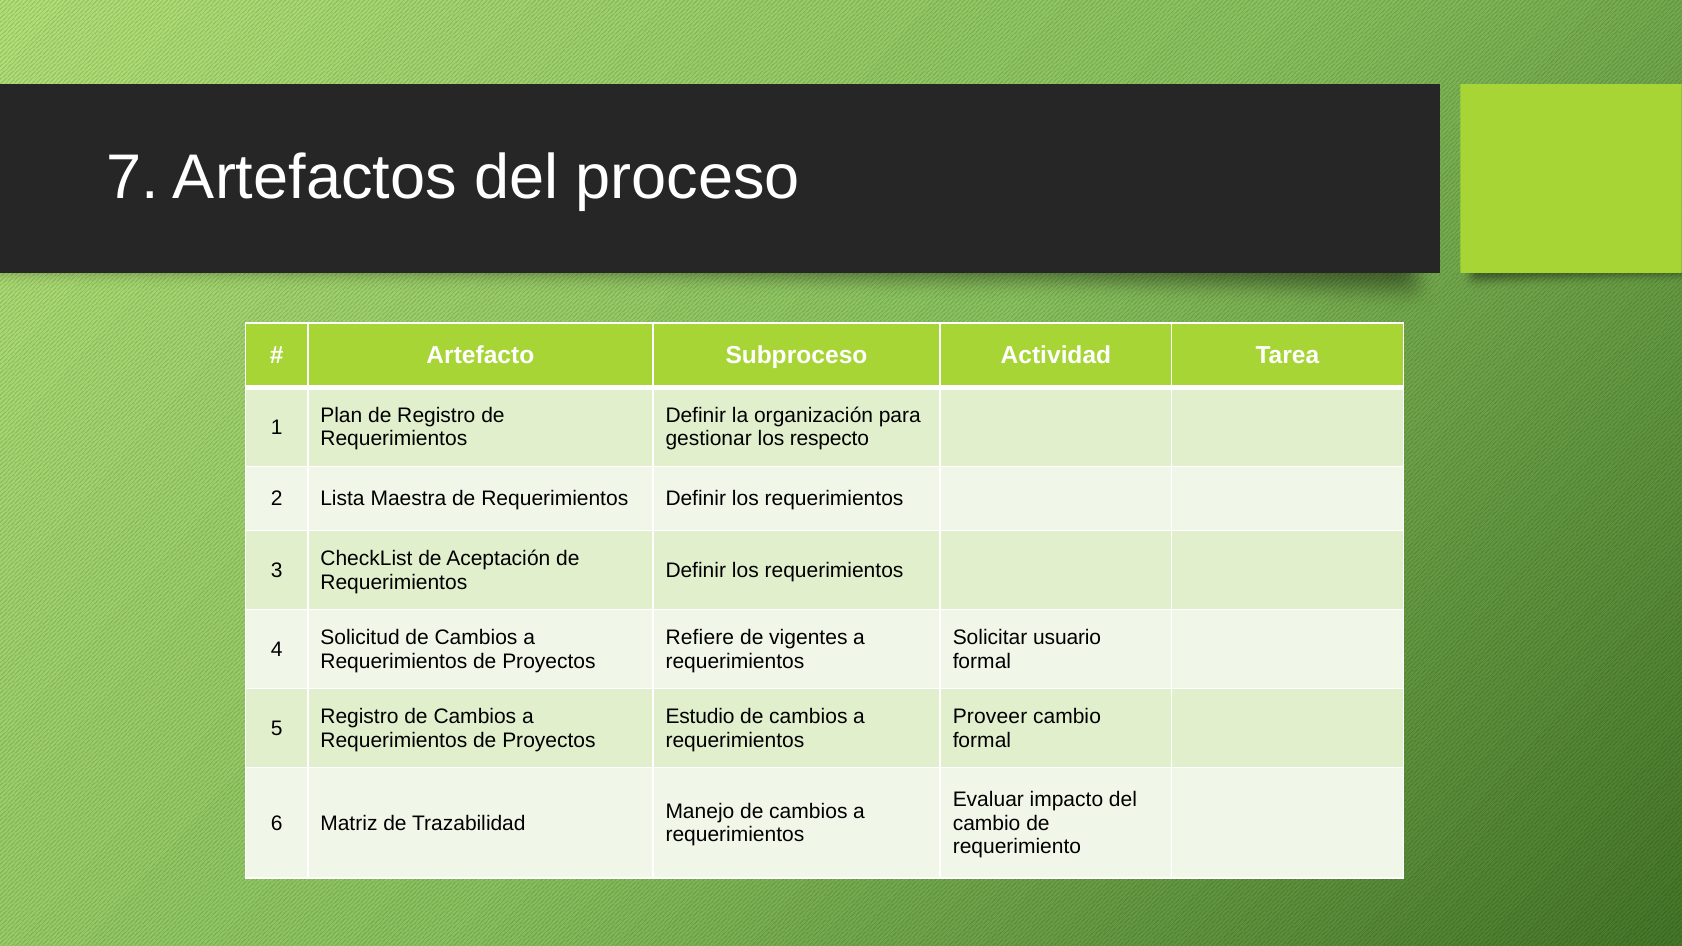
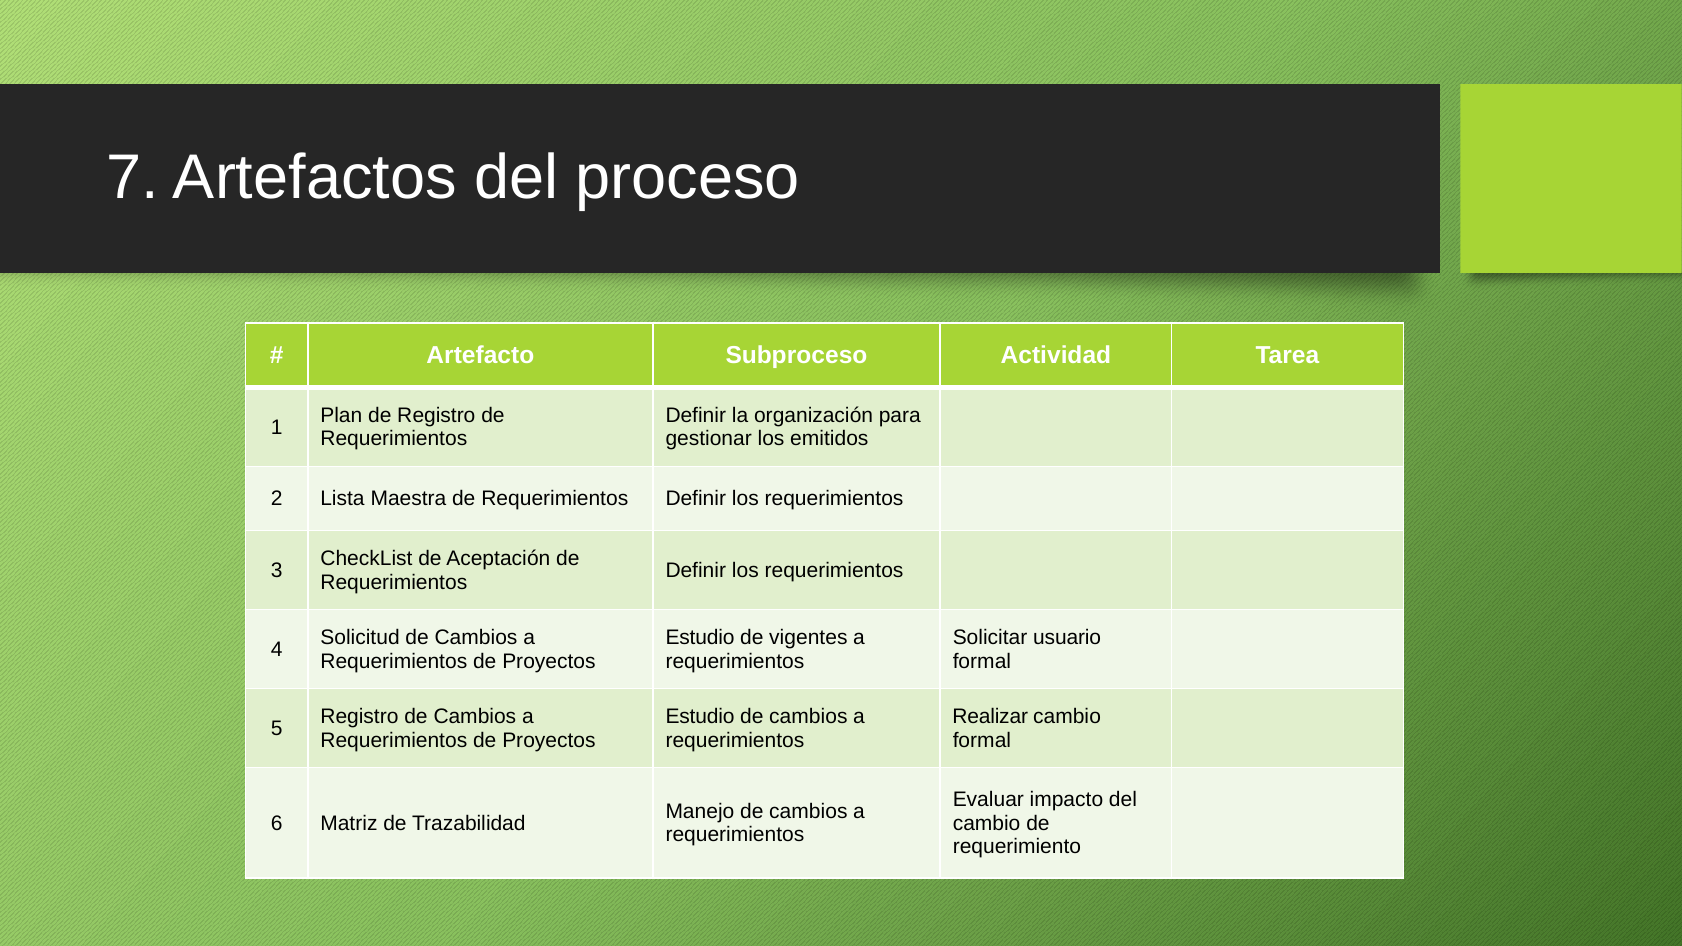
respecto: respecto -> emitidos (829, 439)
Refiere: Refiere -> Estudio (700, 638)
Proveer: Proveer -> Realizar (990, 717)
